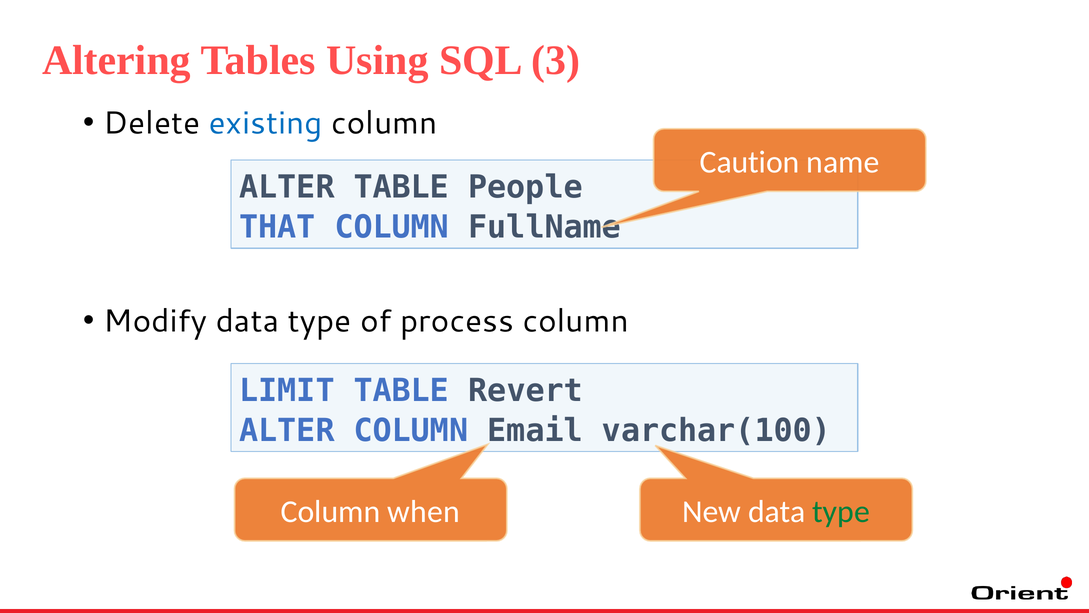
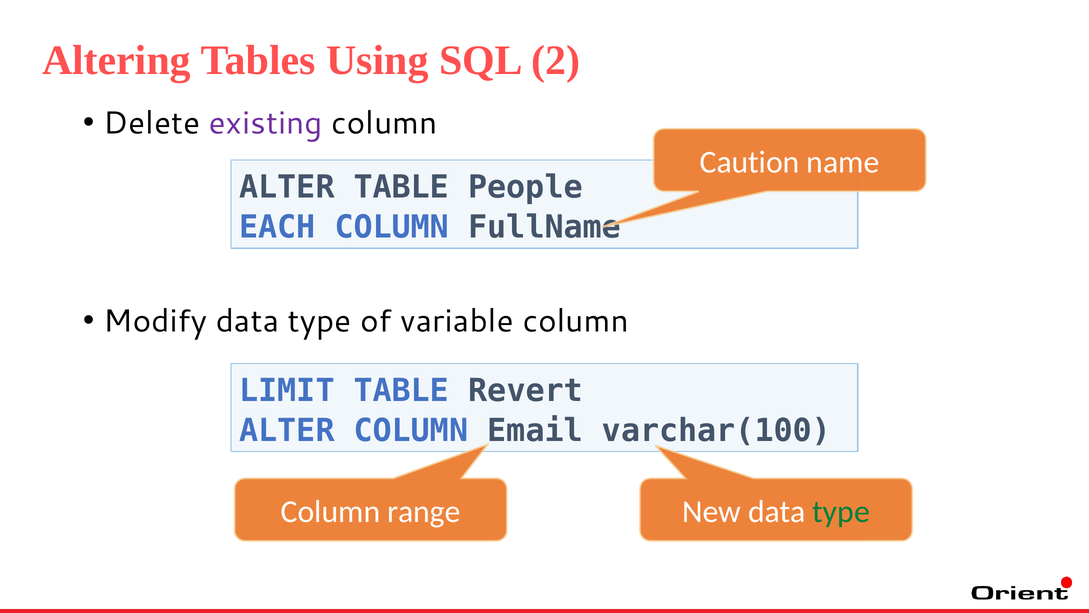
3: 3 -> 2 (556, 61)
existing colour: blue -> purple (266, 123)
THAT: THAT -> EACH (277, 227)
process: process -> variable (457, 321)
when: when -> range (424, 512)
